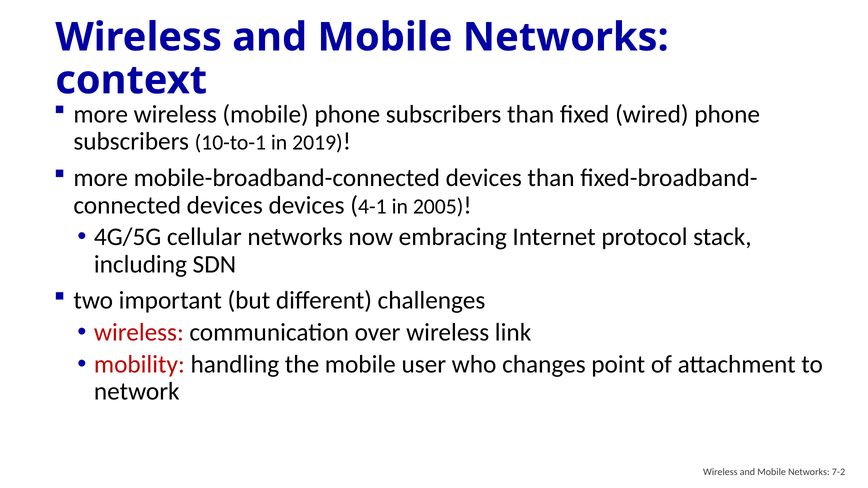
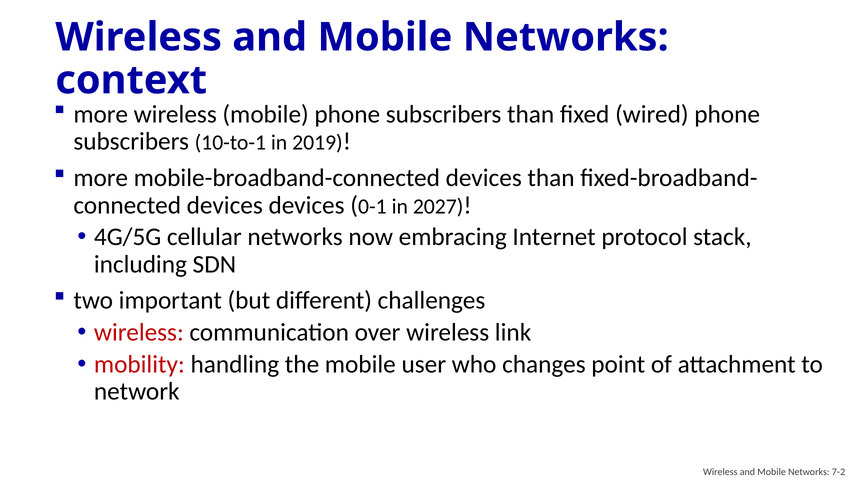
4-1: 4-1 -> 0-1 (372, 206)
2005: 2005 -> 2027 (438, 206)
